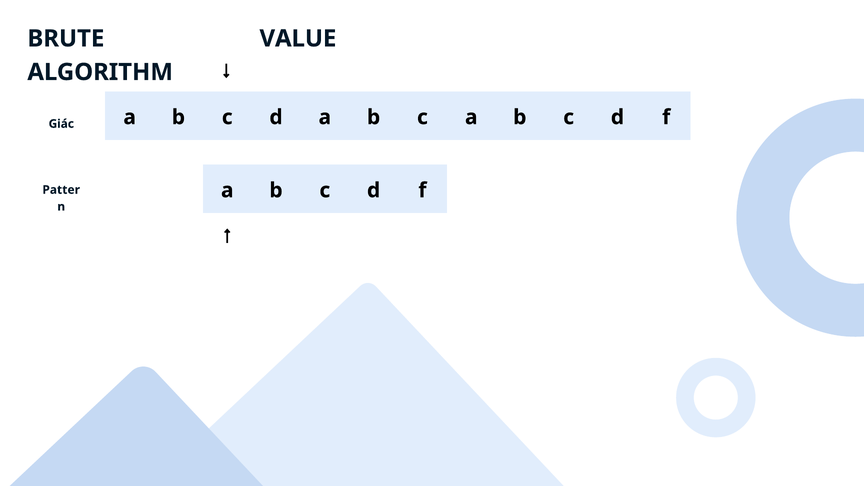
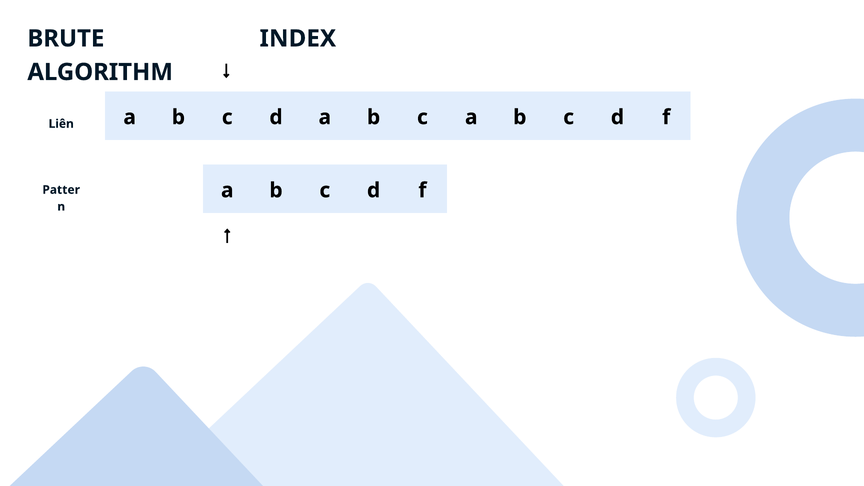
VALUE: VALUE -> INDEX (298, 39)
Giác: Giác -> Liên (61, 124)
